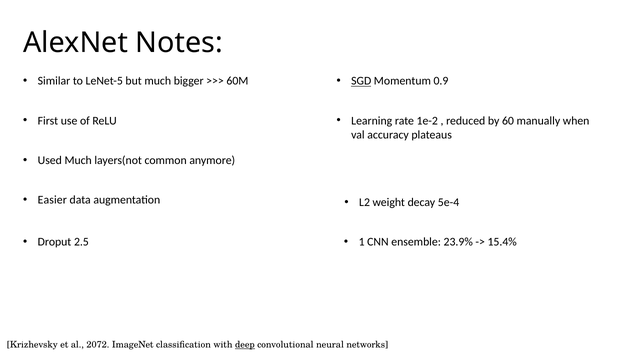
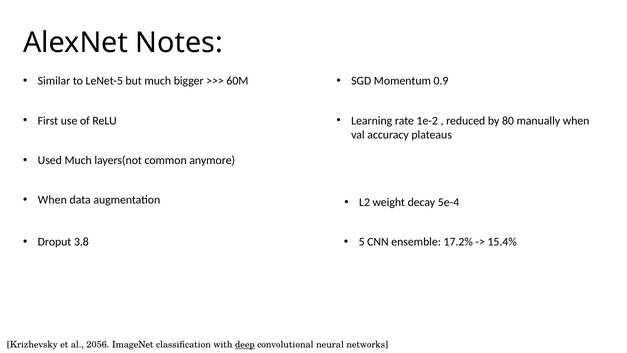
SGD underline: present -> none (361, 81)
60: 60 -> 80 (508, 121)
Easier: Easier -> When (52, 200)
2.5: 2.5 -> 3.8 (81, 242)
1: 1 -> 5 (362, 242)
23.9%: 23.9% -> 17.2% (458, 242)
2072: 2072 -> 2056 (98, 345)
